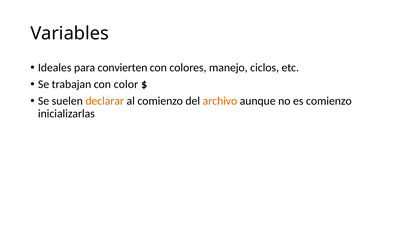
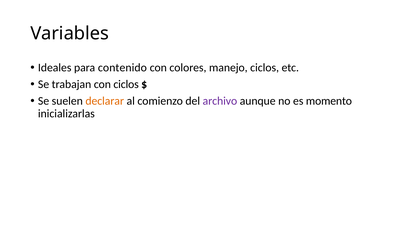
convierten: convierten -> contenido (122, 68)
con color: color -> ciclos (126, 84)
archivo colour: orange -> purple (220, 101)
es comienzo: comienzo -> momento (329, 101)
